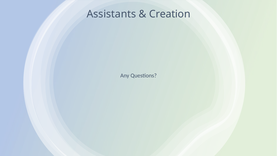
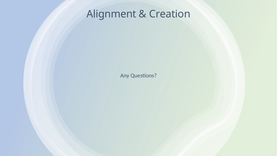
Assistants: Assistants -> Alignment (111, 14)
